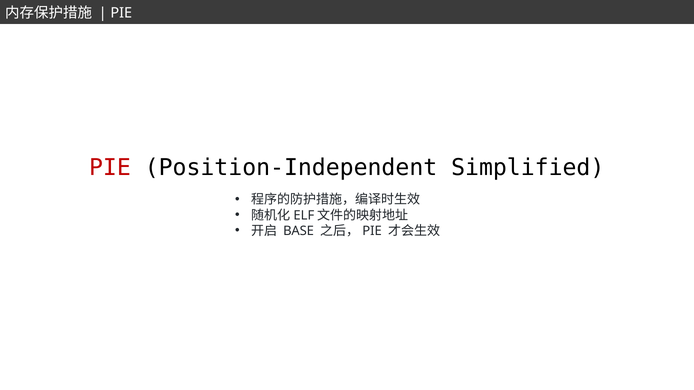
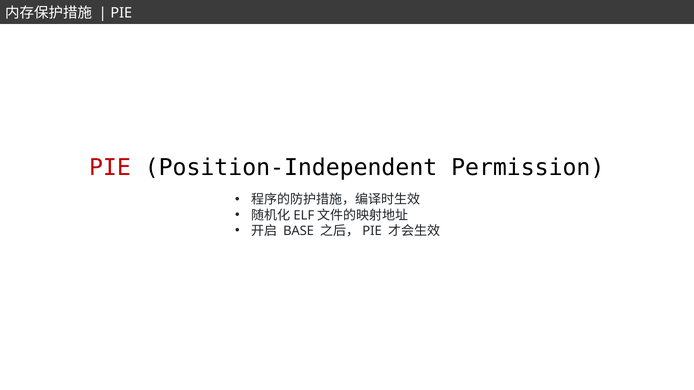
Simplified: Simplified -> Permission (528, 168)
